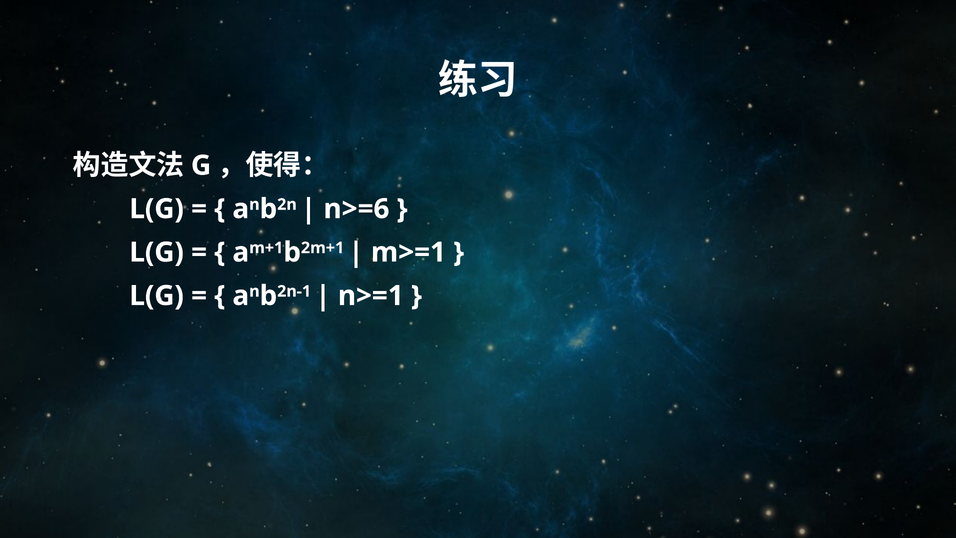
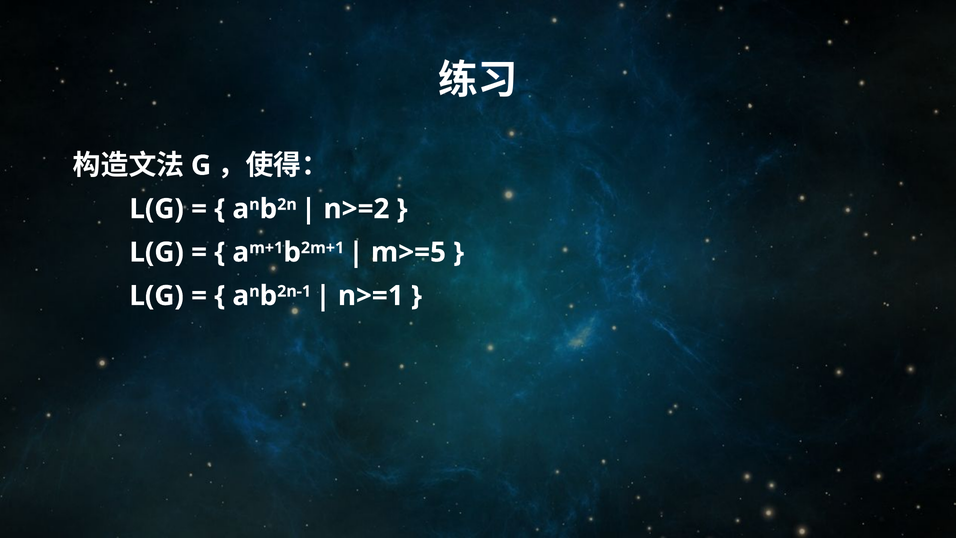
n>=6: n>=6 -> n>=2 (356, 209)
m>=1: m>=1 -> m>=5 (408, 252)
